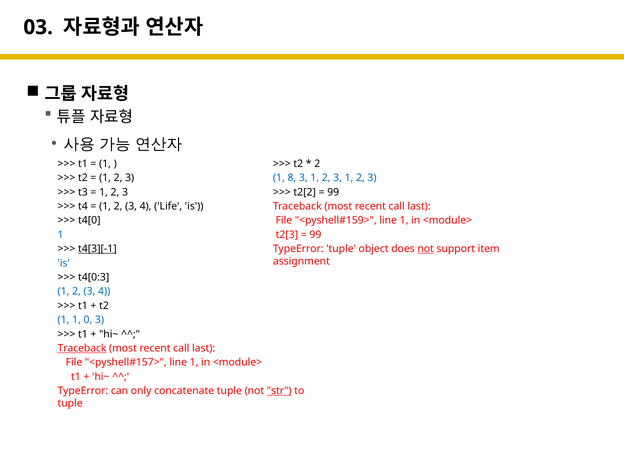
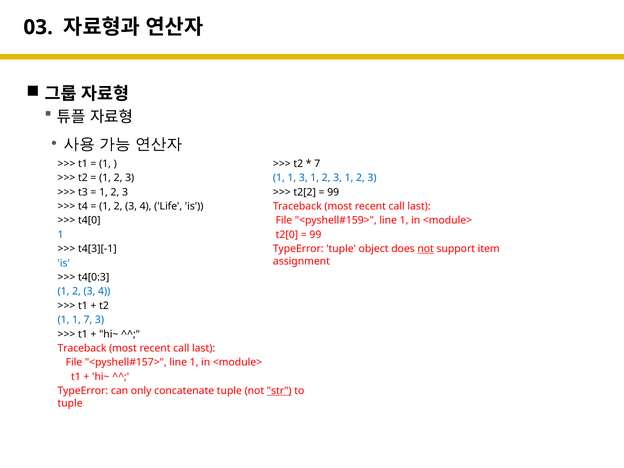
2: 2 -> 7 (317, 164)
8: 8 -> 1 (292, 178)
t2[3: t2[3 -> t2[0 (287, 235)
t4[3][-1 underline: present -> none (97, 249)
1 0: 0 -> 7 (88, 320)
Traceback underline: present -> none (82, 348)
